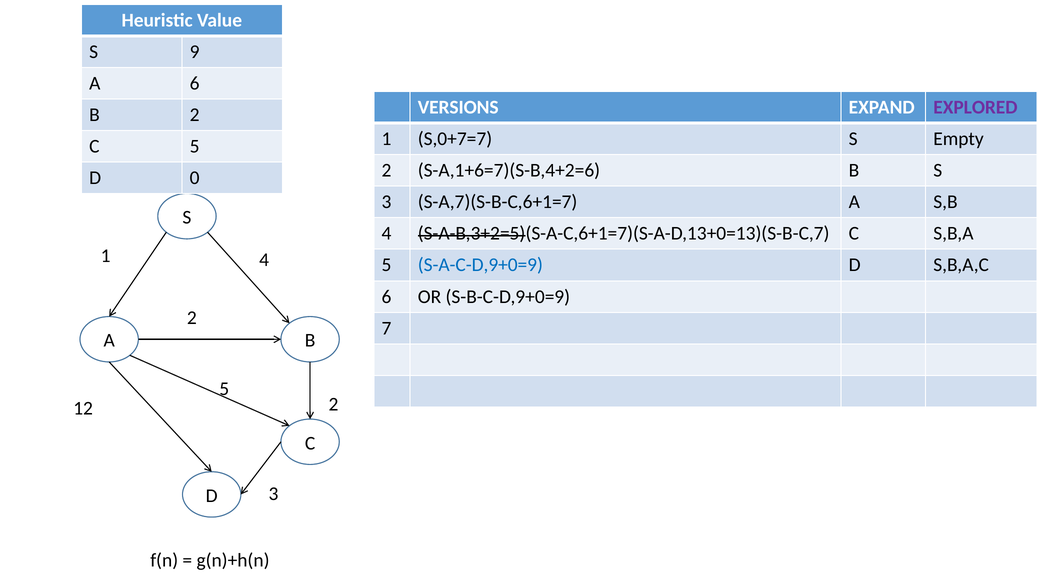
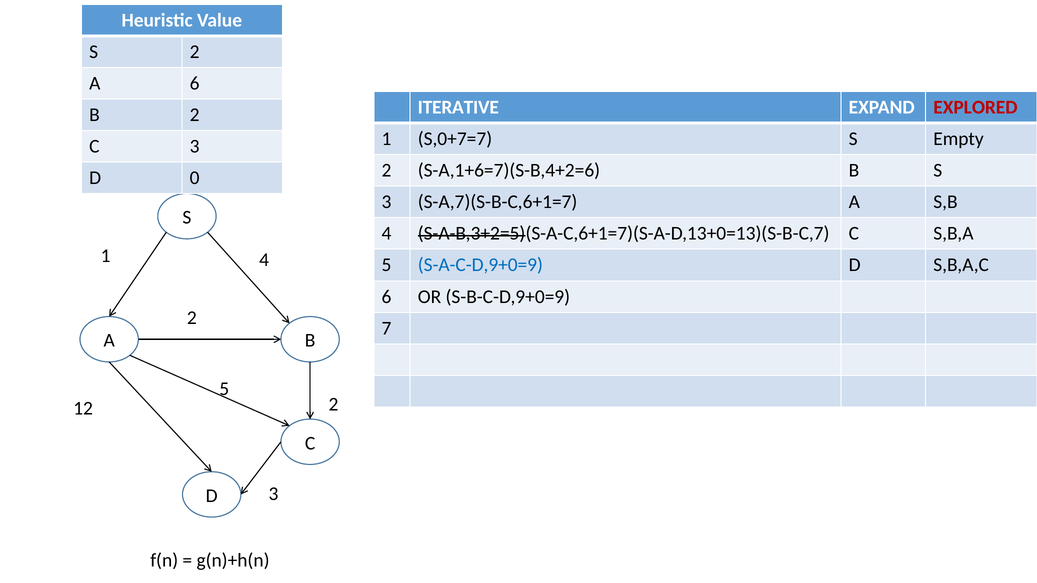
S 9: 9 -> 2 (195, 52)
VERSIONS: VERSIONS -> ITERATIVE (458, 107)
EXPLORED colour: purple -> red (975, 107)
C 5: 5 -> 3 (195, 147)
